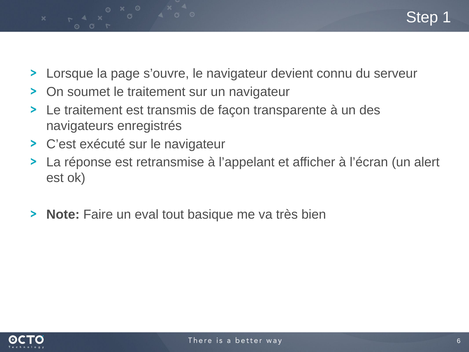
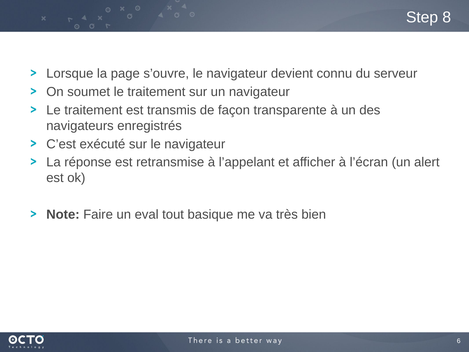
1: 1 -> 8 (447, 17)
